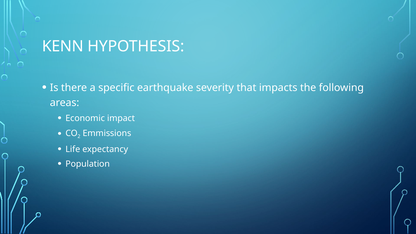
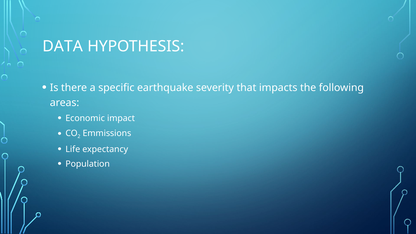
KENN: KENN -> DATA (63, 46)
